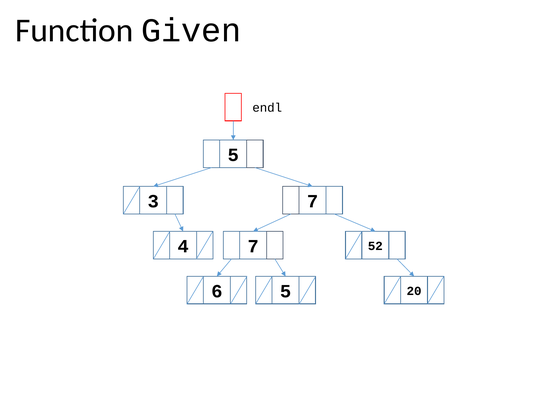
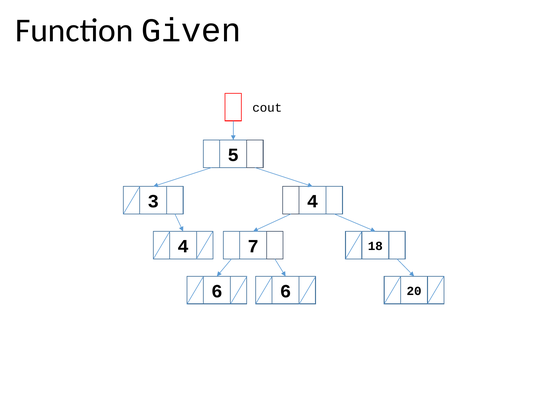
endl: endl -> cout (267, 108)
3 7: 7 -> 4 (313, 202)
52: 52 -> 18 (375, 246)
6 5: 5 -> 6 (286, 291)
